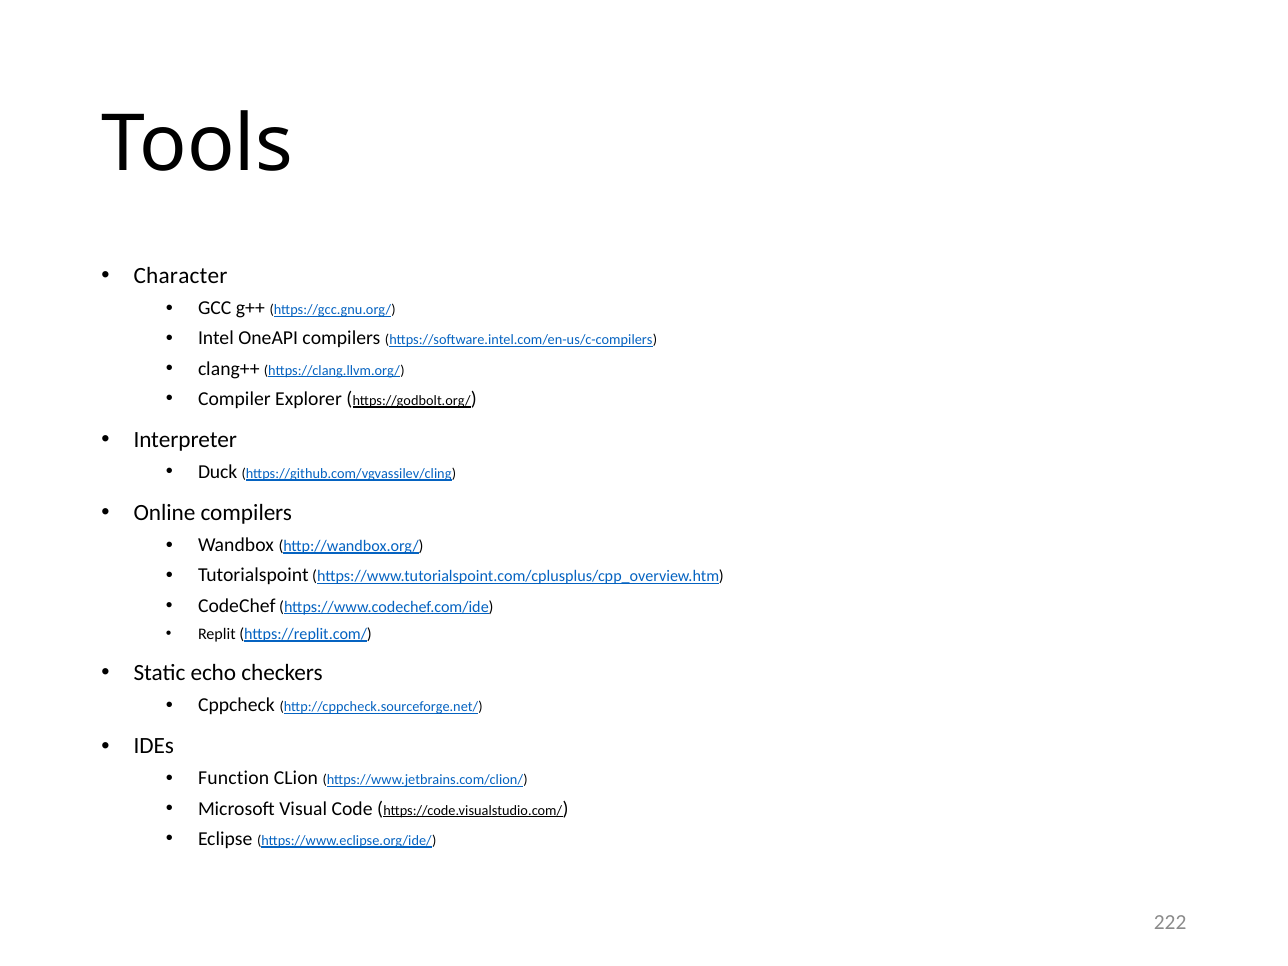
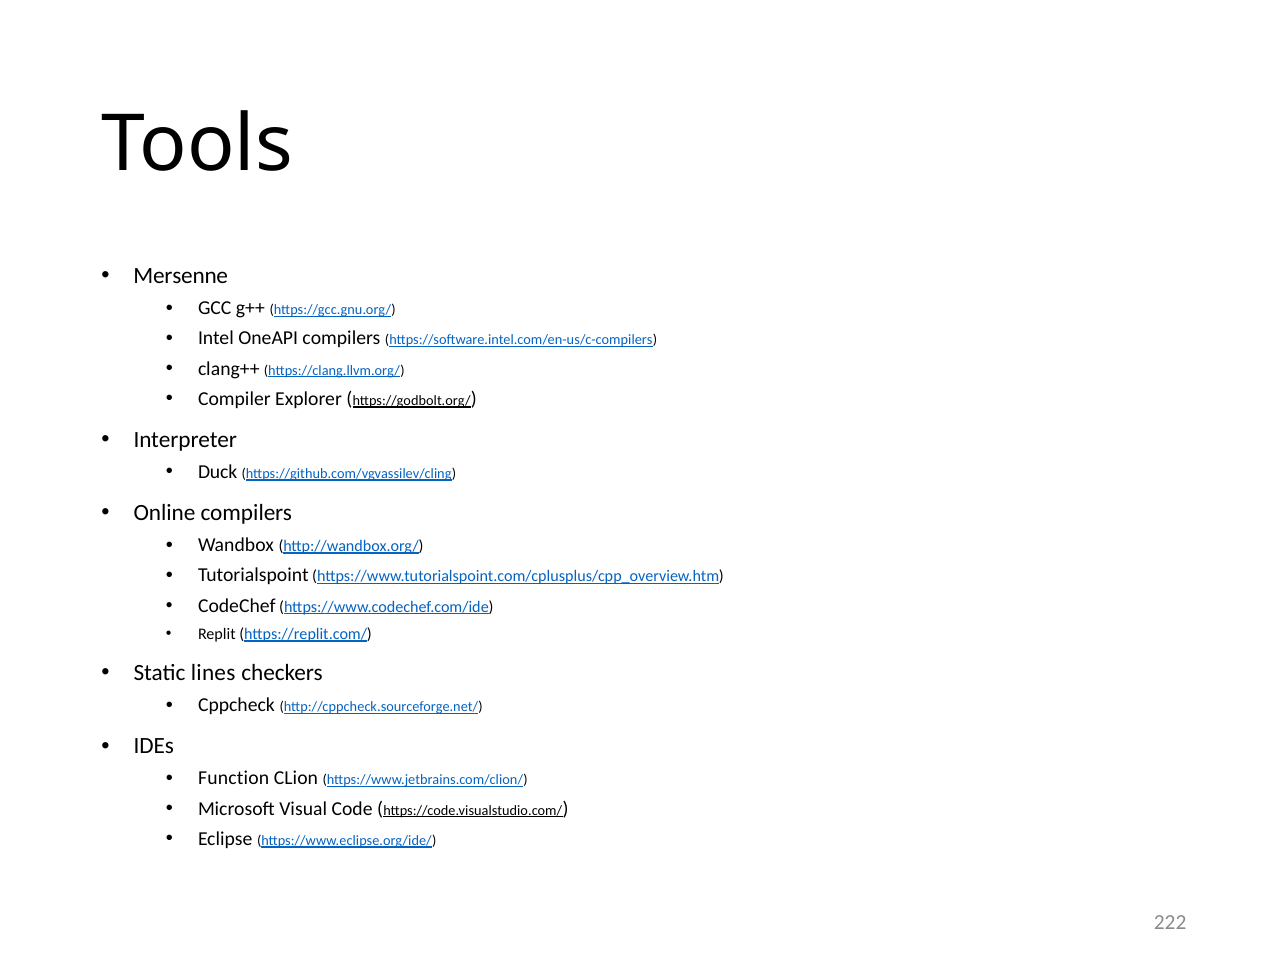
Character: Character -> Mersenne (181, 276)
echo: echo -> lines (213, 673)
